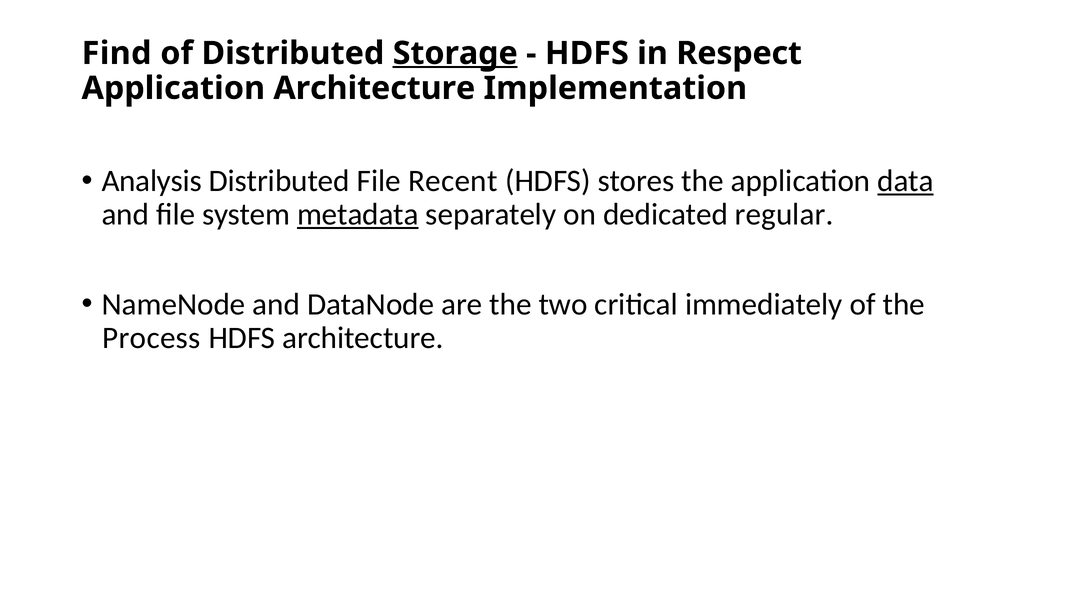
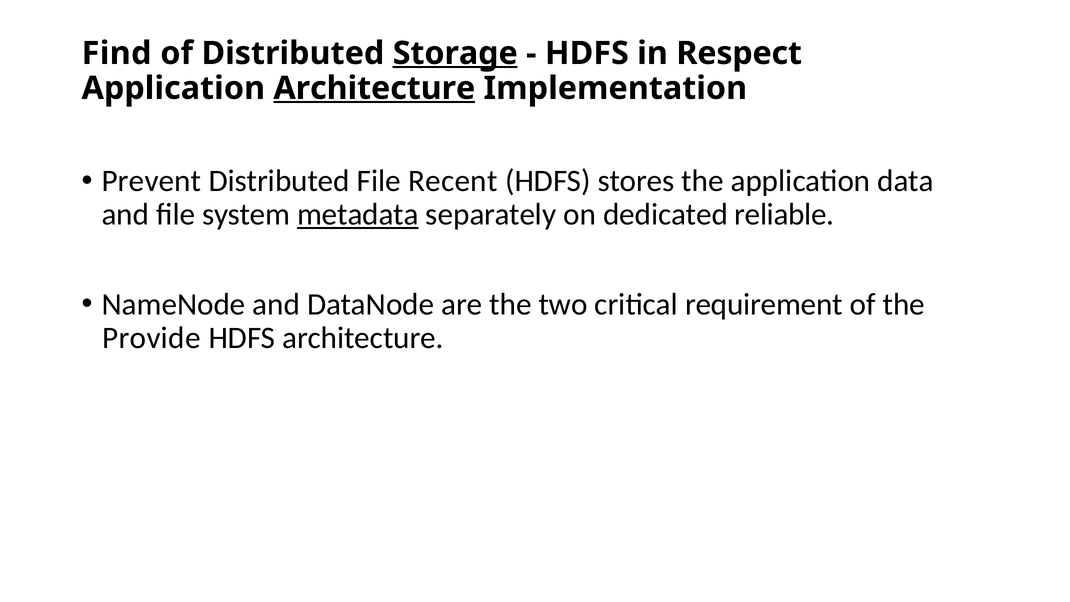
Architecture underline: none -> present (374, 88)
Analysis: Analysis -> Prevent (151, 181)
data underline: present -> none (905, 181)
regular: regular -> reliable (784, 215)
immediately: immediately -> requirement (764, 304)
Process: Process -> Provide (151, 338)
